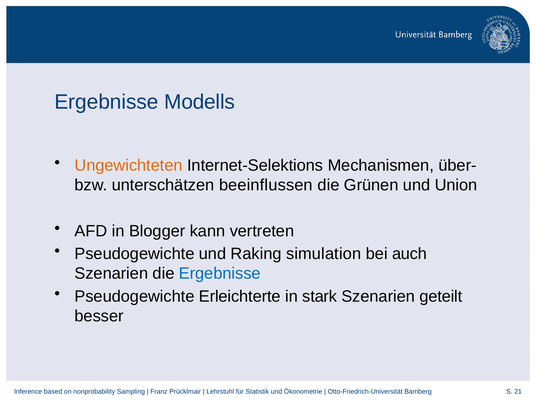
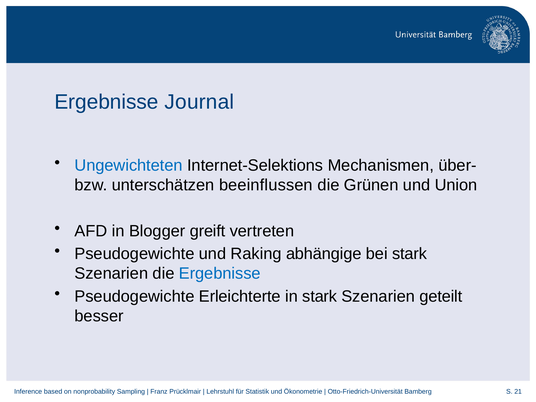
Modells: Modells -> Journal (199, 102)
Ungewichteten colour: orange -> blue (129, 166)
kann: kann -> greift (208, 231)
simulation: simulation -> abhängige (324, 254)
bei auch: auch -> stark (410, 254)
